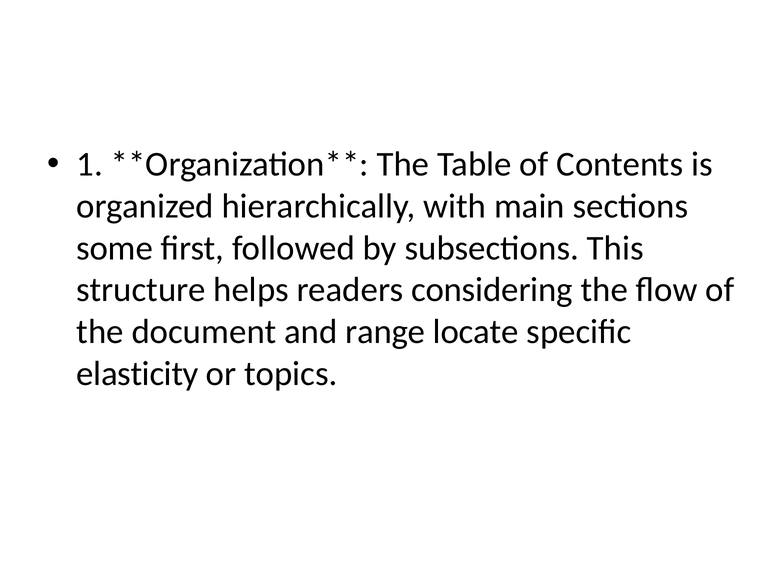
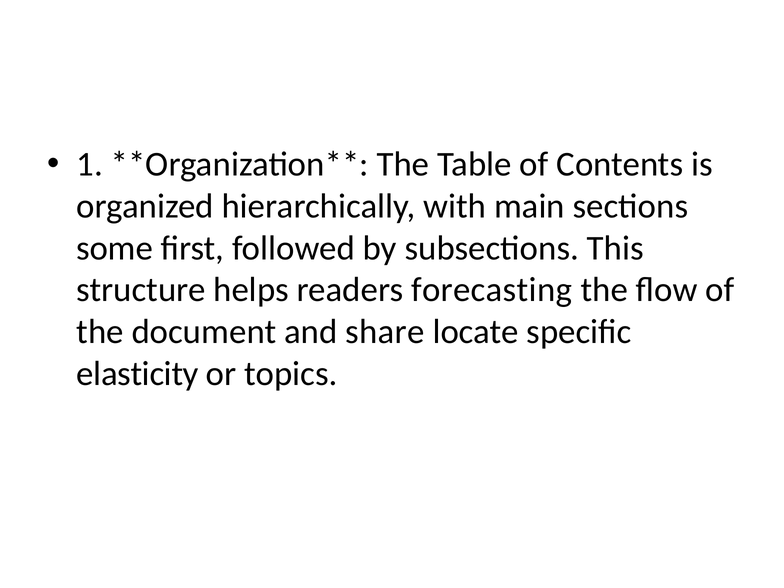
considering: considering -> forecasting (492, 290)
range: range -> share (385, 332)
